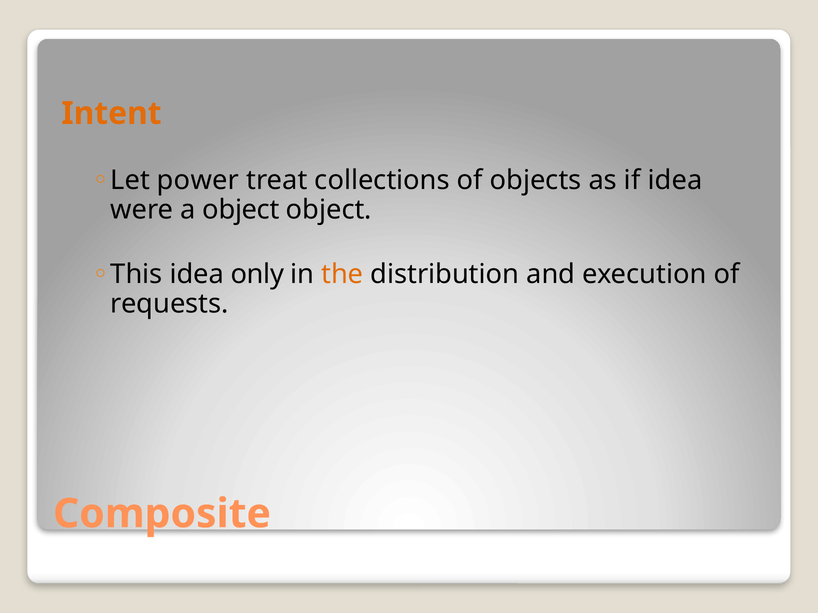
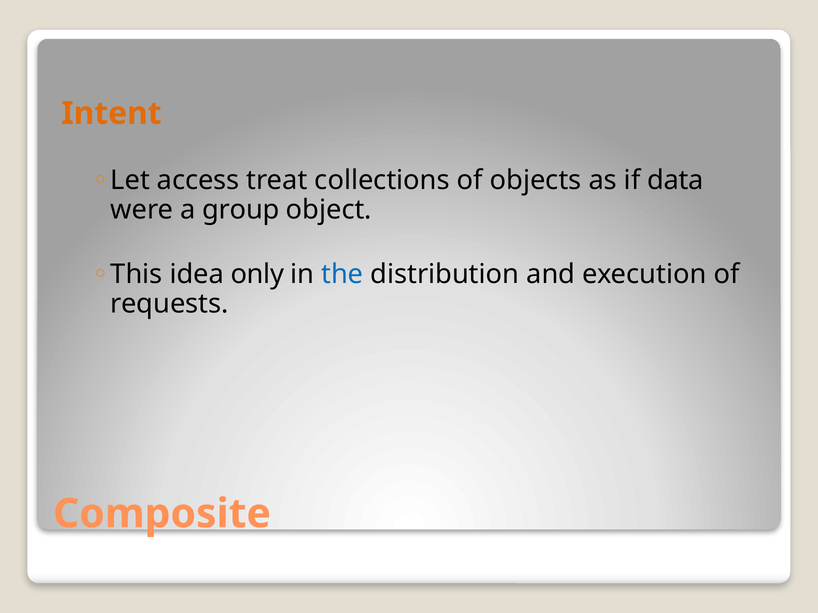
power: power -> access (198, 181)
if idea: idea -> data (675, 181)
a object: object -> group (241, 210)
the colour: orange -> blue (342, 274)
